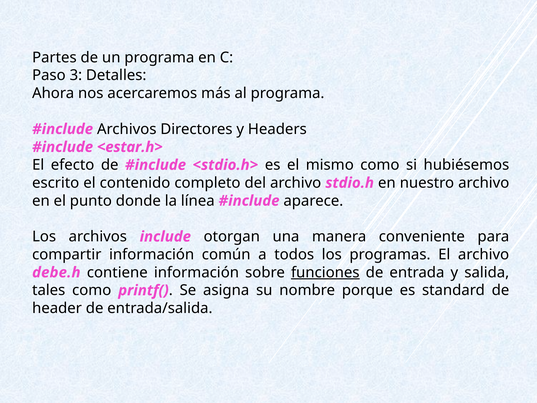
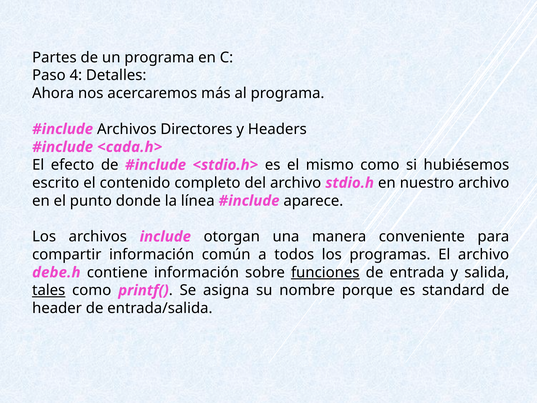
3: 3 -> 4 (76, 75)
<estar.h>: <estar.h> -> <cada.h> (130, 147)
tales underline: none -> present (49, 290)
